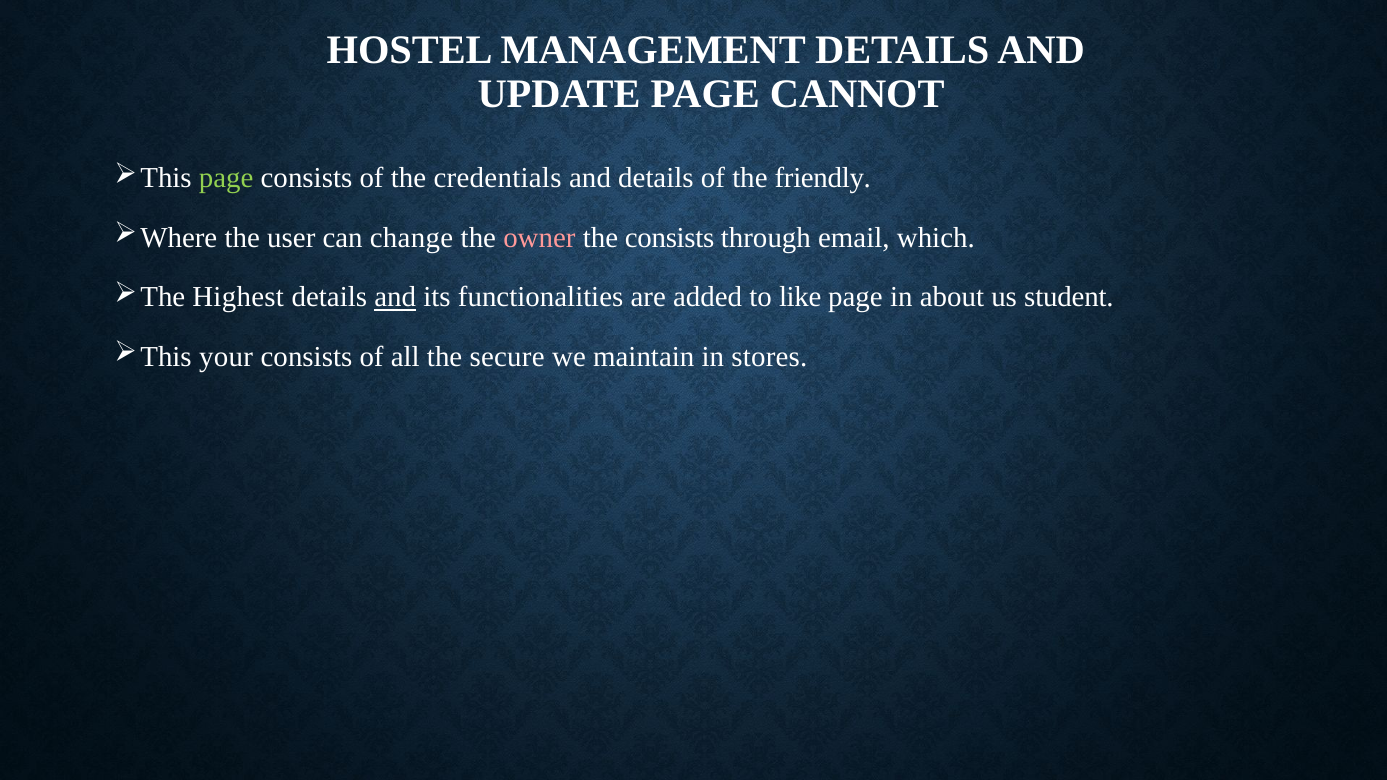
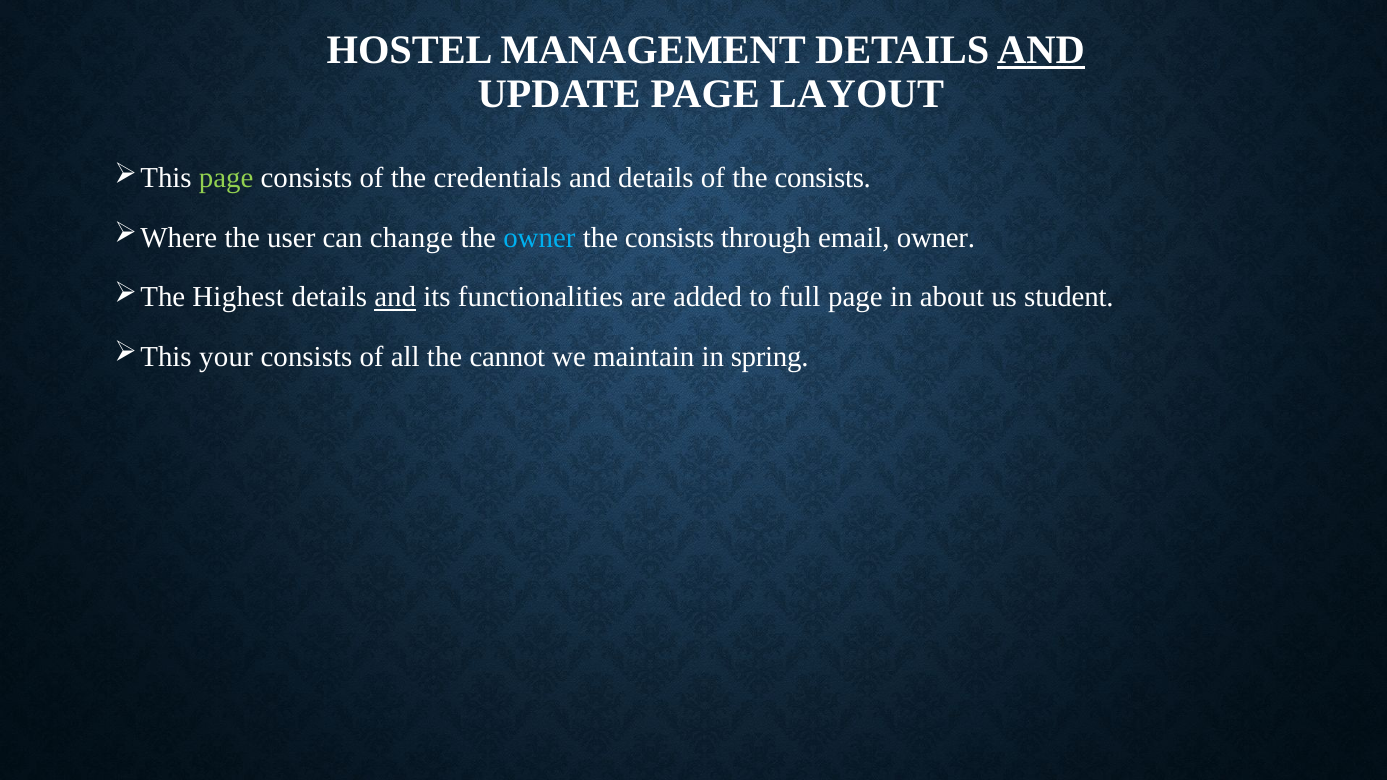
AND underline: none -> present (1041, 50)
CANNOT: CANNOT -> LAYOUT (857, 94)
of the friendly: friendly -> consists (823, 178)
owner colour: pink -> light blue (539, 238)
email which: which -> owner (936, 238)
like: like -> full (800, 297)
secure: secure -> cannot (507, 357)
stores: stores -> spring (770, 357)
